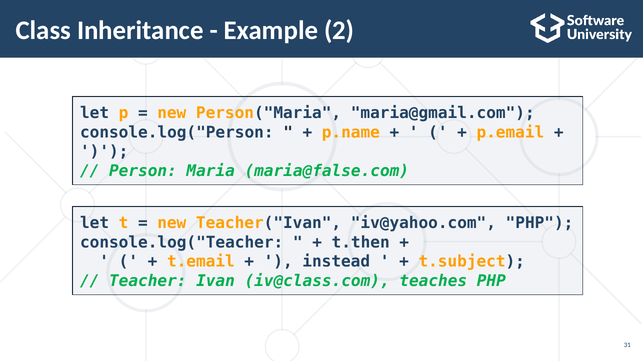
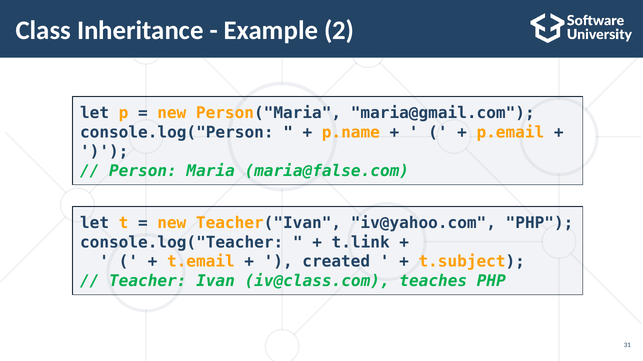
t.then: t.then -> t.link (361, 243)
instead: instead -> created (336, 262)
